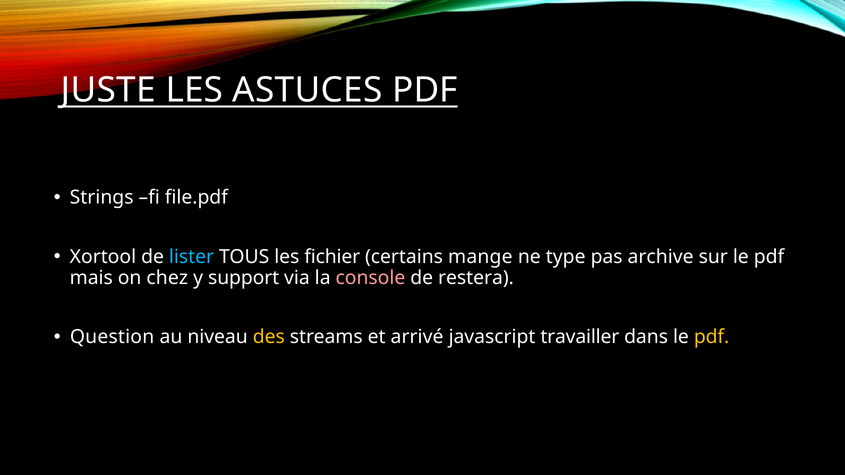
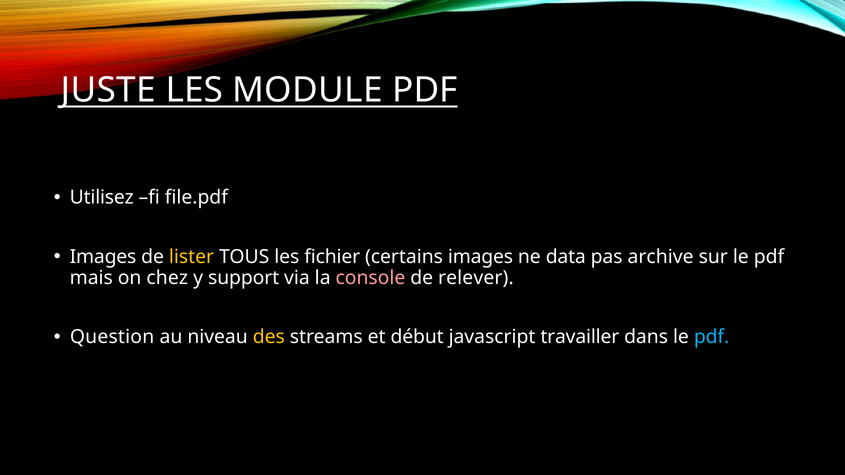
ASTUCES: ASTUCES -> MODULE (307, 90)
Strings: Strings -> Utilisez (102, 198)
Xortool: Xortool -> Images (103, 257)
lister colour: light blue -> yellow (192, 257)
certains mange: mange -> images (481, 257)
type: type -> data (566, 257)
restera: restera -> relever (476, 278)
arrivé: arrivé -> début (417, 337)
pdf colour: yellow -> light blue (712, 337)
